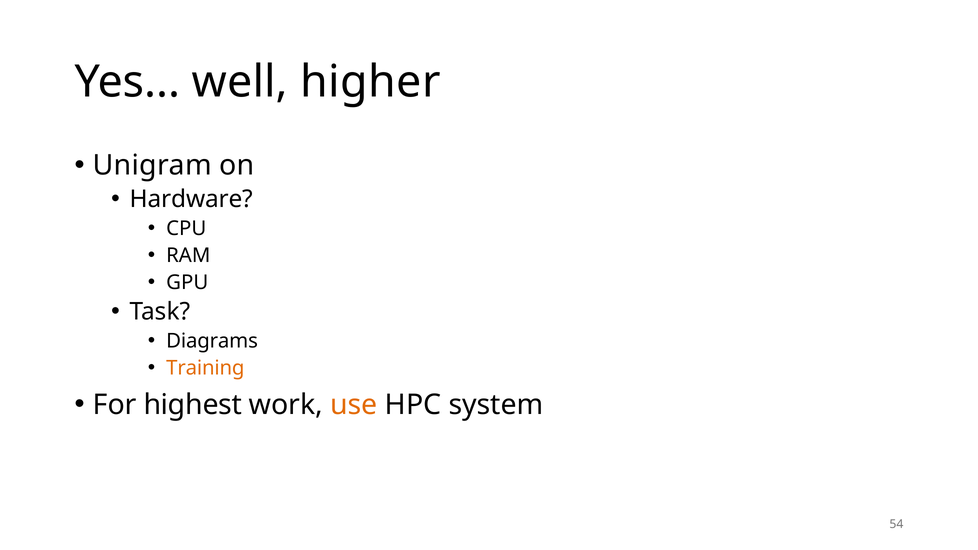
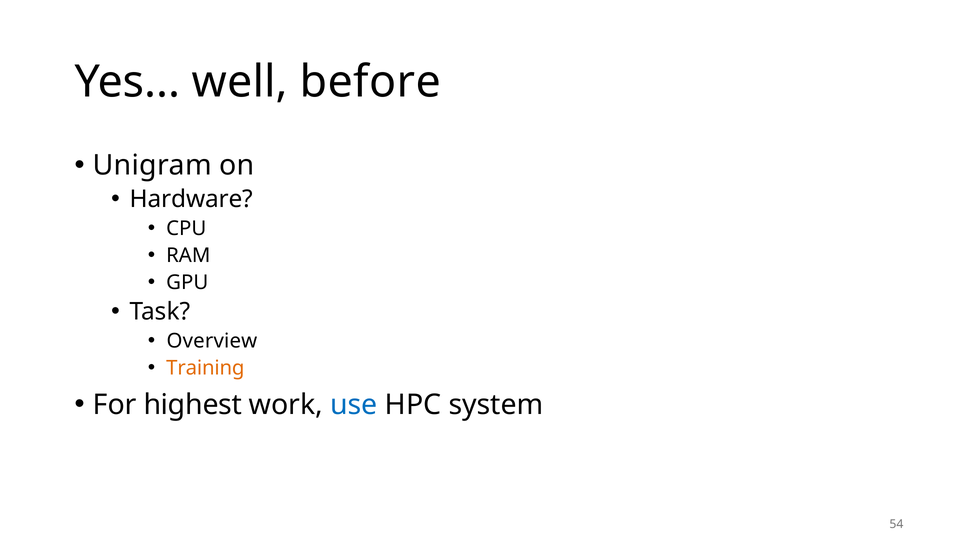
higher: higher -> before (370, 82)
Diagrams: Diagrams -> Overview (212, 341)
use colour: orange -> blue (354, 405)
